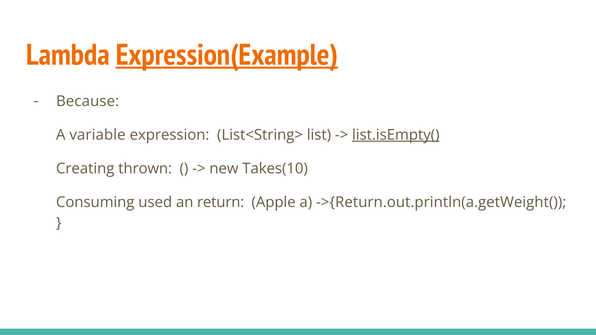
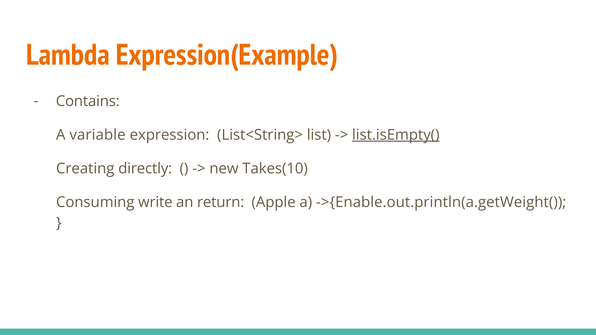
Expression(Example underline: present -> none (227, 55)
Because: Because -> Contains (88, 101)
thrown: thrown -> directly (145, 169)
used: used -> write (155, 203)
->{Return.out.println(a.getWeight(: ->{Return.out.println(a.getWeight( -> ->{Enable.out.println(a.getWeight( (441, 203)
